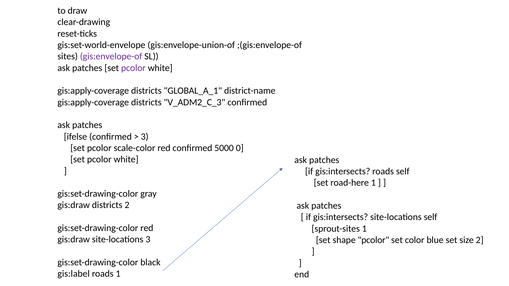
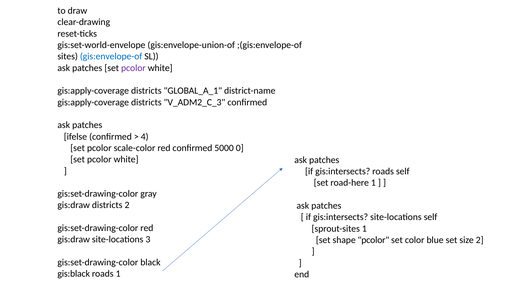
gis:envelope-of colour: purple -> blue (111, 57)
3: 3 -> 4 (145, 137)
gis:label: gis:label -> gis:black (74, 274)
